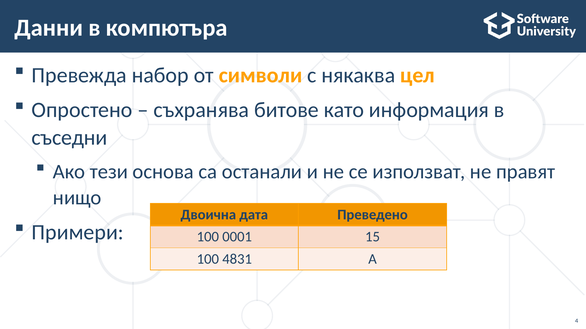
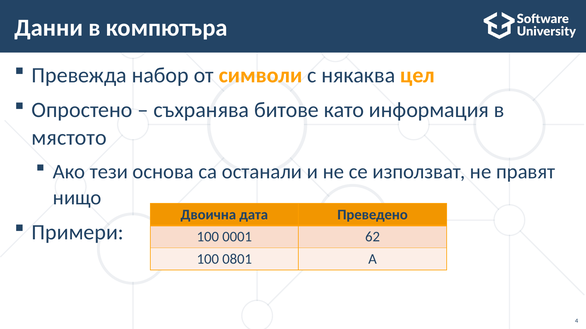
съседни: съседни -> мястото (69, 138)
15: 15 -> 62 (373, 237)
4831: 4831 -> 0801 (237, 260)
